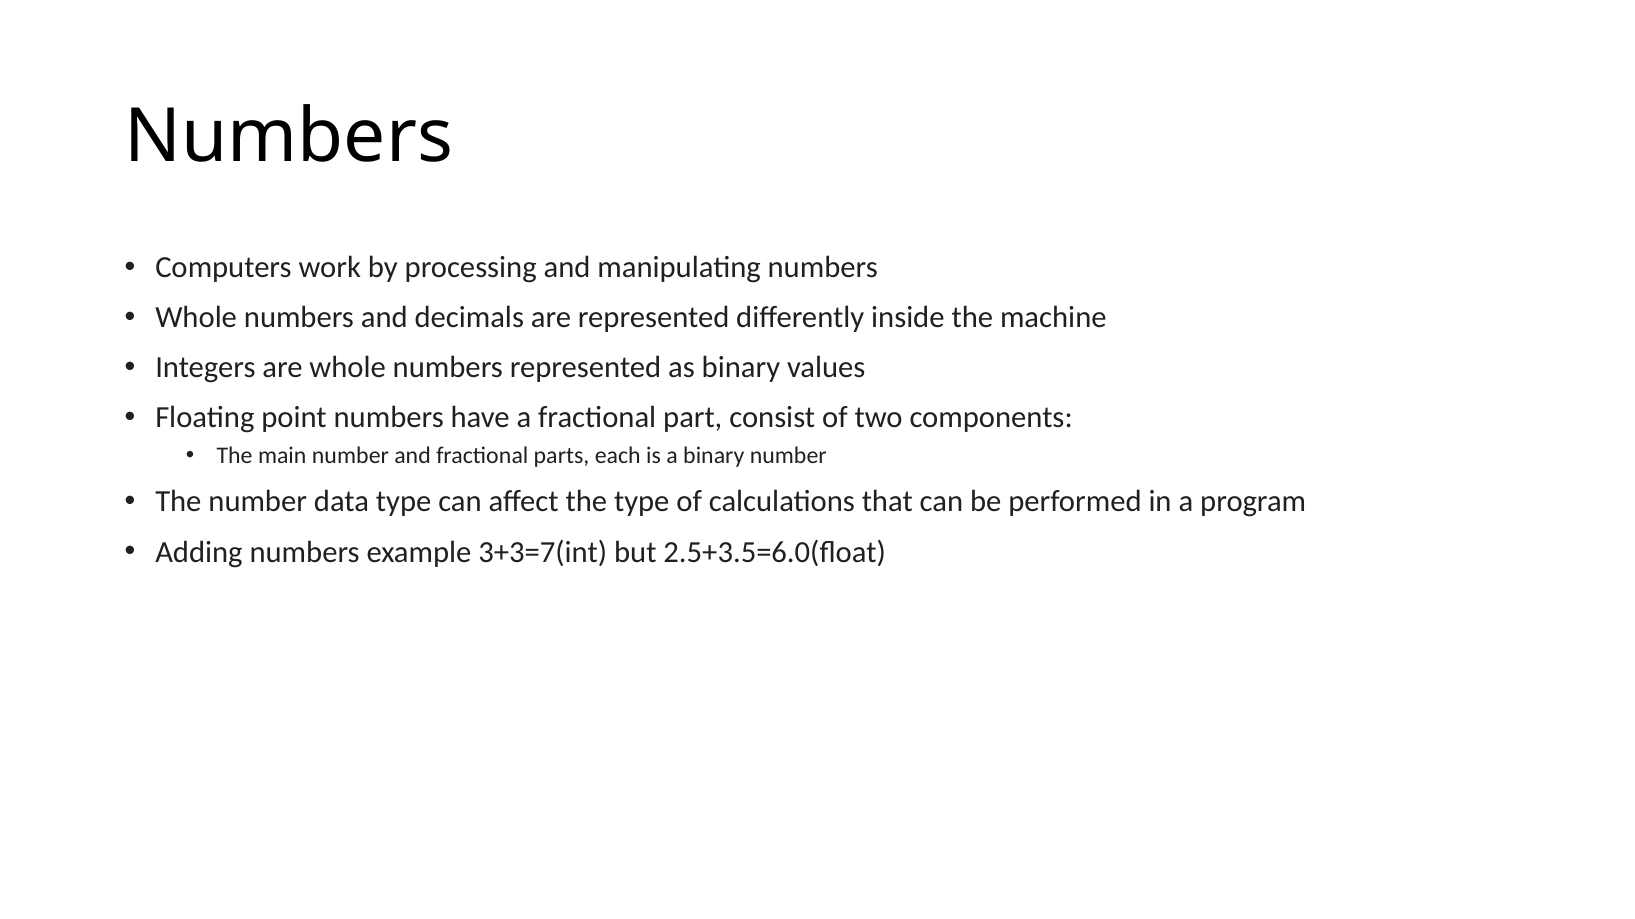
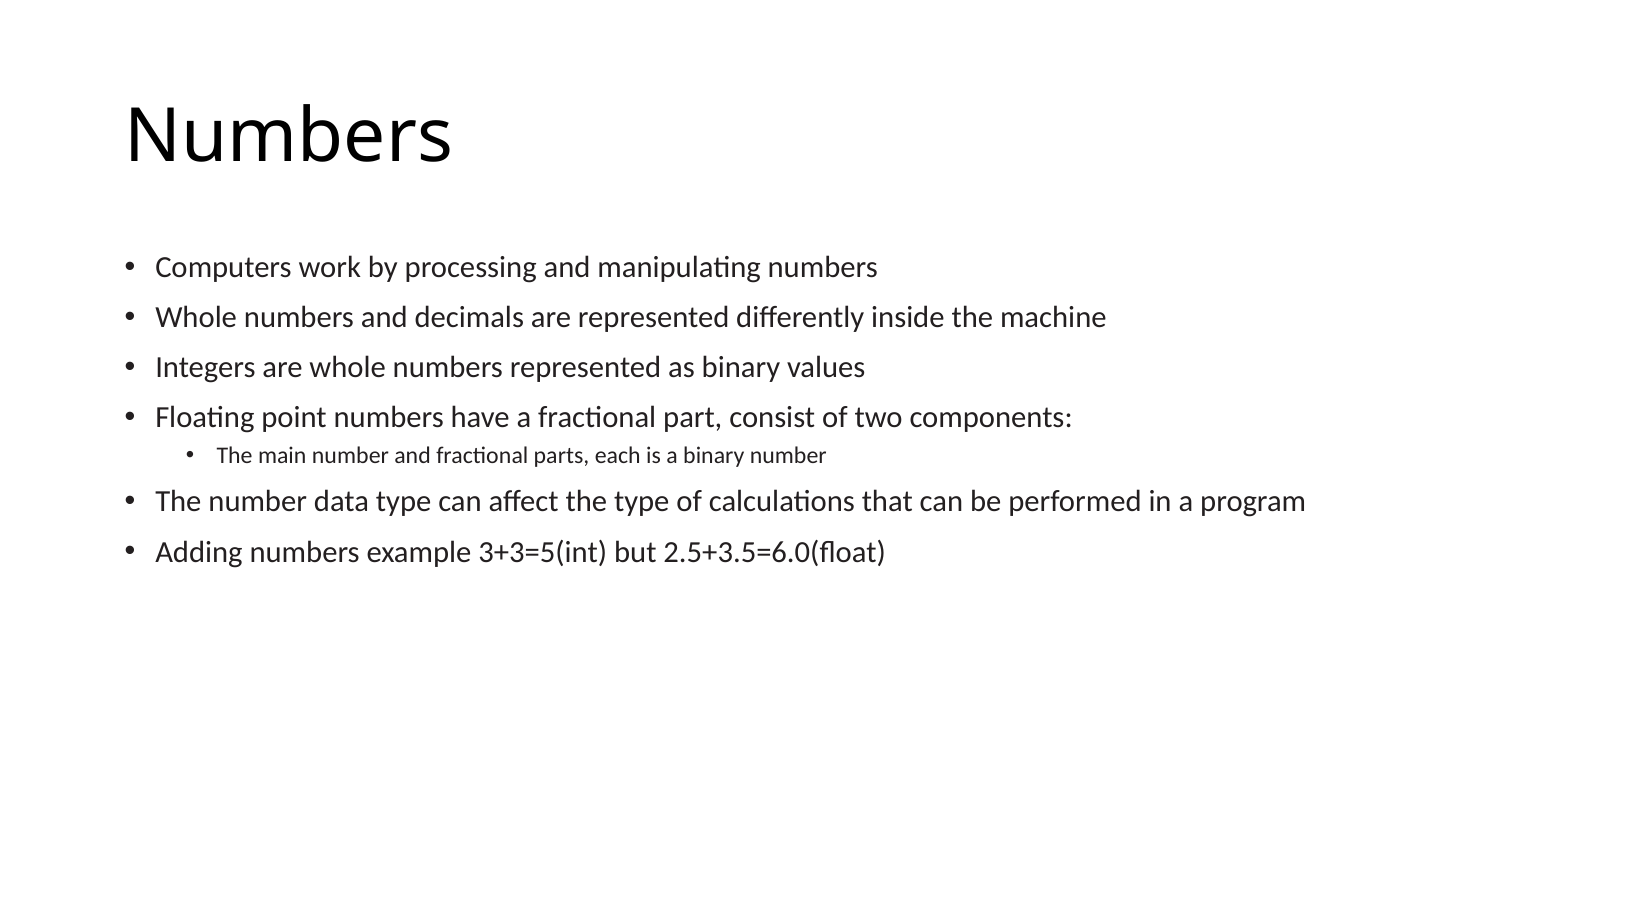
3+3=7(int: 3+3=7(int -> 3+3=5(int (543, 552)
